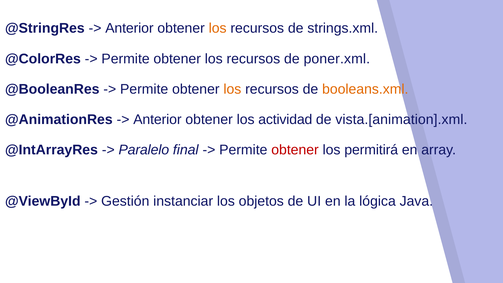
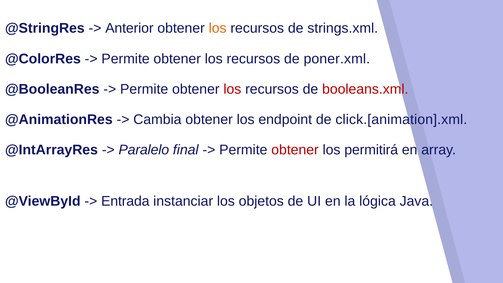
los colour: orange -> red (232, 89)
booleans.xml colour: orange -> red (365, 89)
Anterior: Anterior -> Cambia (157, 120)
actividad: actividad -> endpoint (285, 120)
vista.[animation].xml: vista.[animation].xml -> click.[animation].xml (401, 120)
Gestión: Gestión -> Entrada (125, 201)
